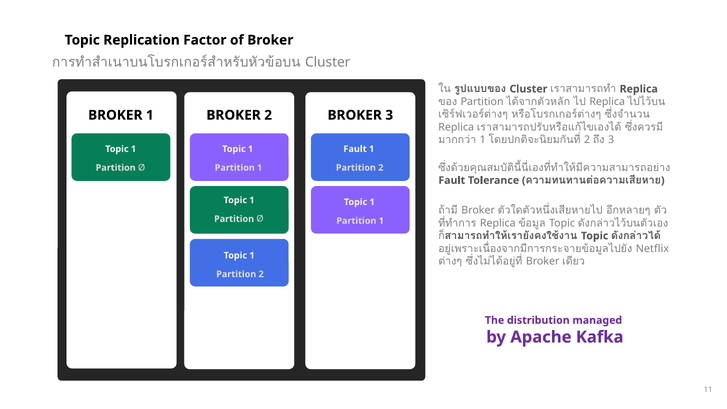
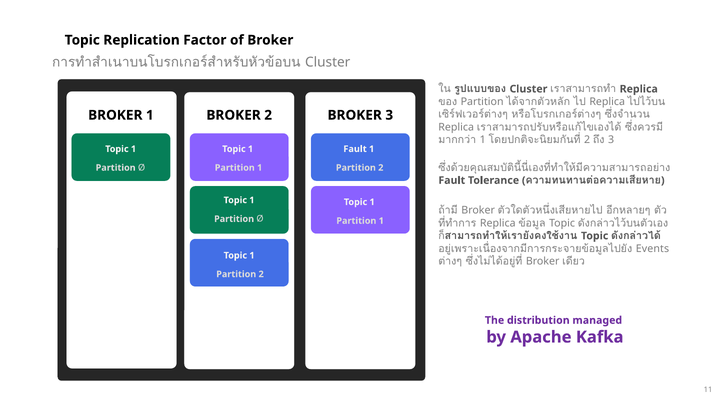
Netflix: Netflix -> Events (652, 249)
